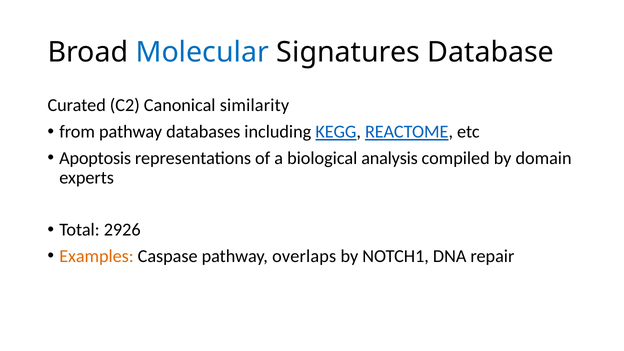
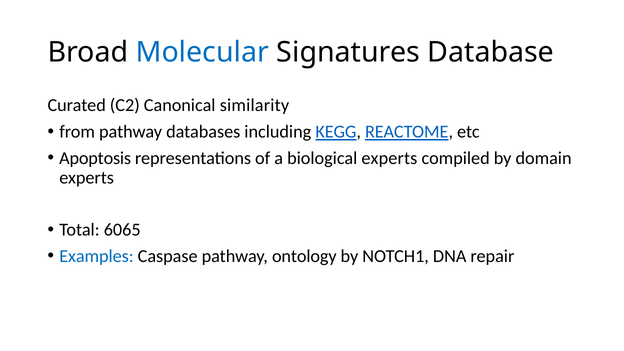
biological analysis: analysis -> experts (389, 158)
2926: 2926 -> 6065 (122, 230)
Examples colour: orange -> blue (96, 256)
overlaps: overlaps -> ontology (304, 256)
